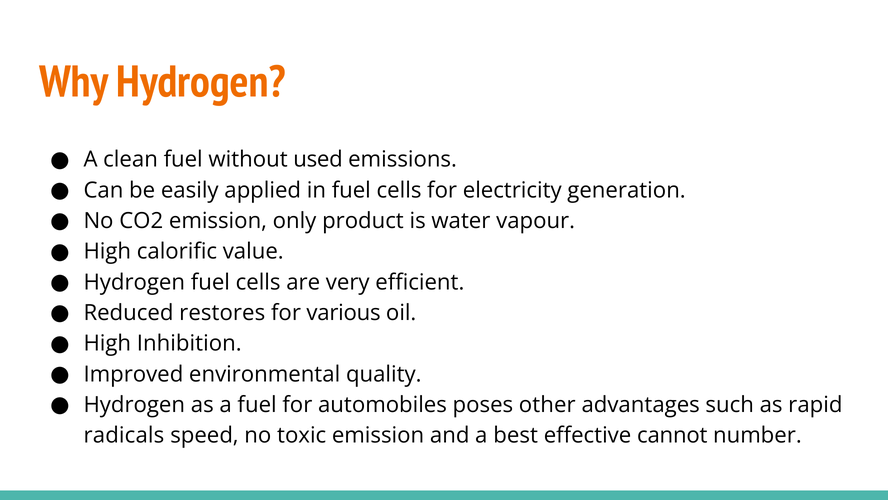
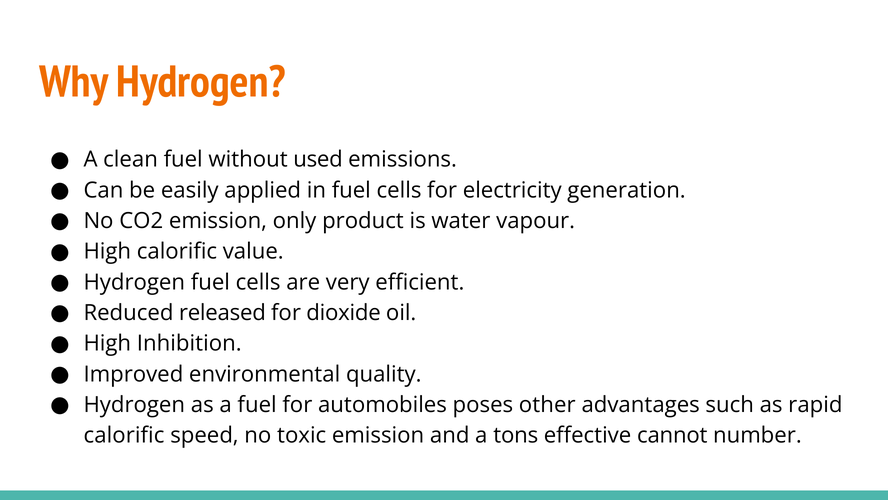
restores: restores -> released (222, 313)
various: various -> dioxide (344, 313)
radicals: radicals -> calorific (124, 435)
best: best -> tons (516, 435)
